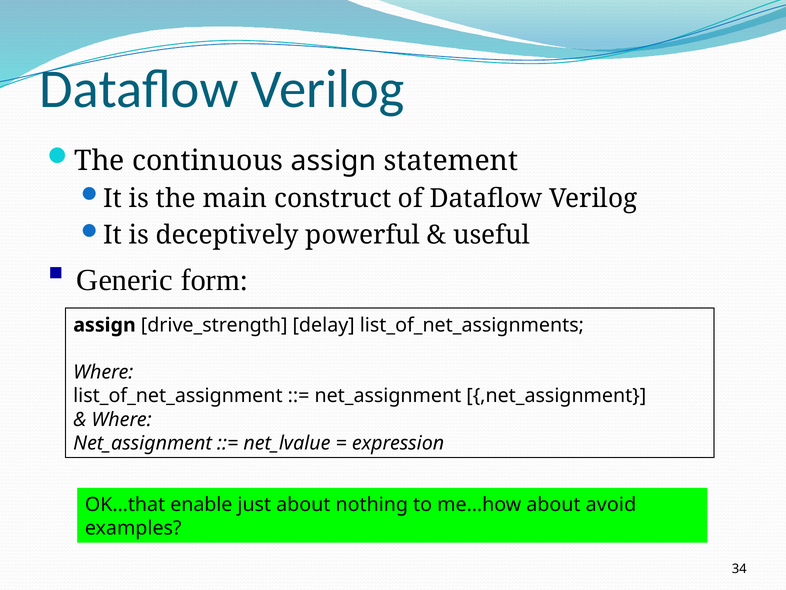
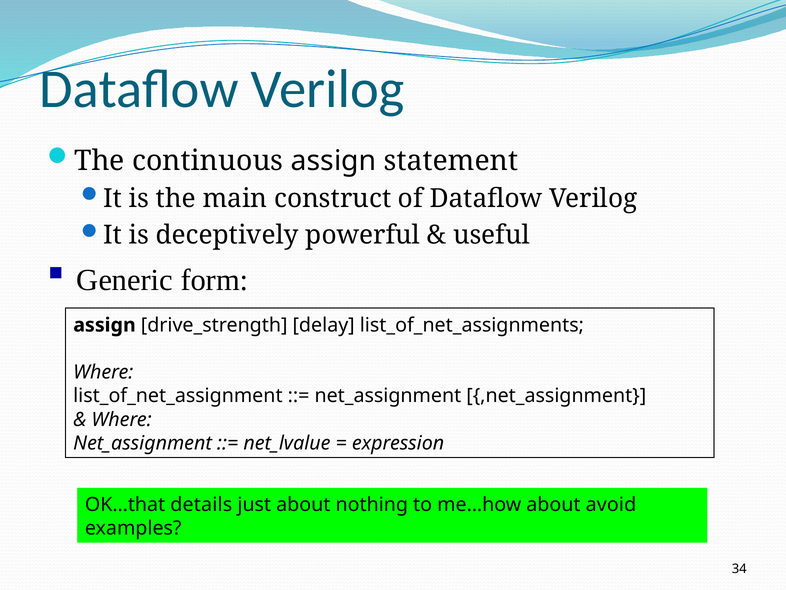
enable: enable -> details (201, 504)
